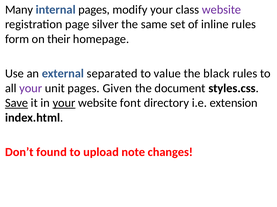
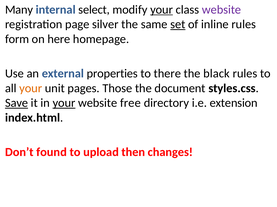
internal pages: pages -> select (94, 10)
your underline: none -> present (162, 10)
set underline: none -> present (178, 24)
their: their -> here (59, 39)
separated: separated -> properties (112, 74)
value: value -> there (167, 74)
your colour: purple -> orange (31, 89)
Given: Given -> Those (117, 89)
font: font -> free (130, 103)
note: note -> then (133, 153)
